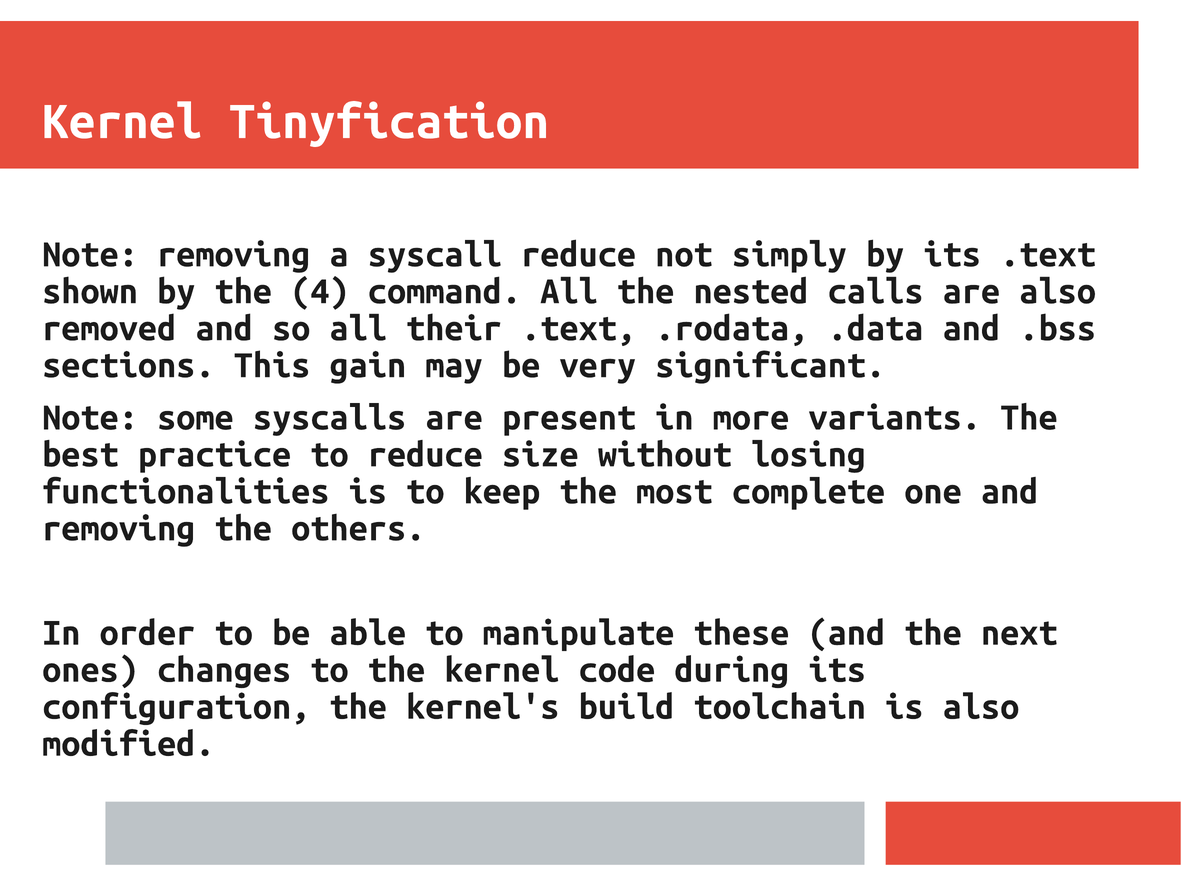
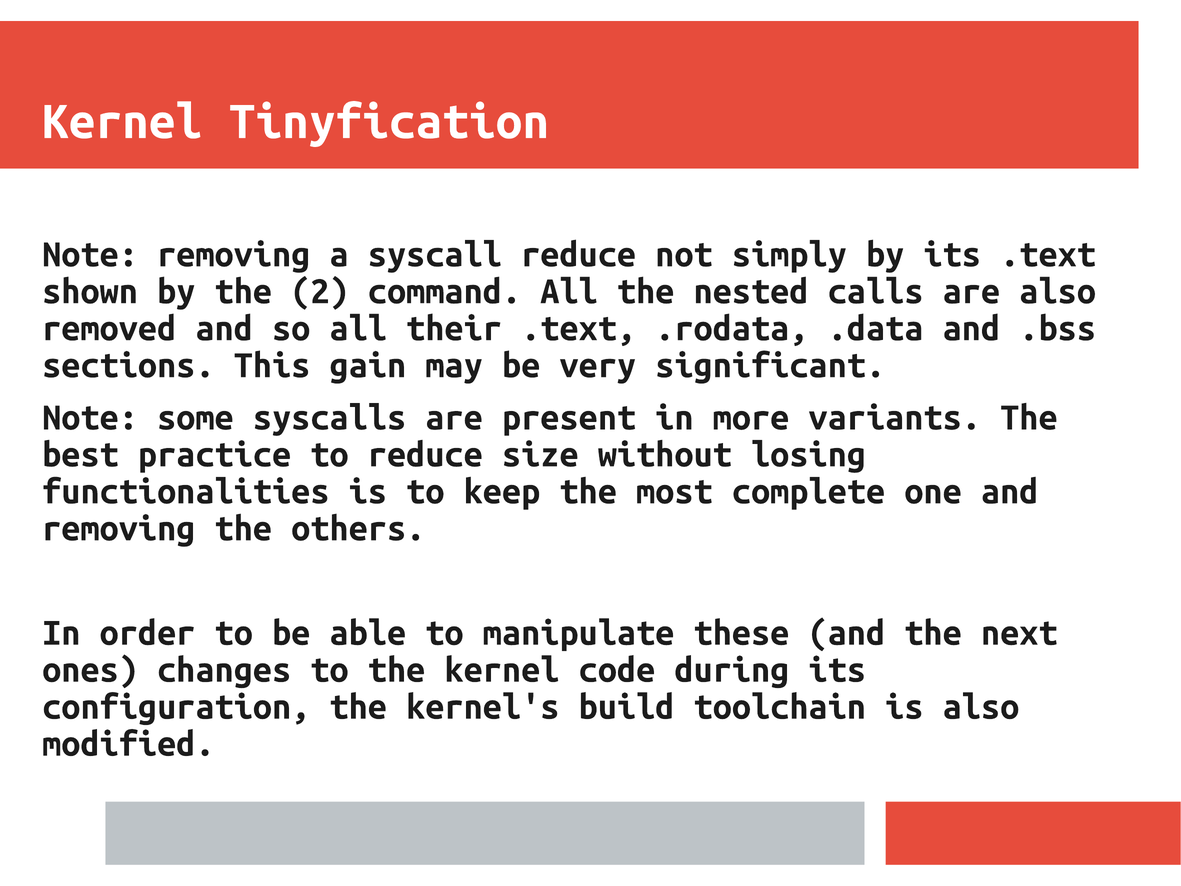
4: 4 -> 2 (320, 292)
